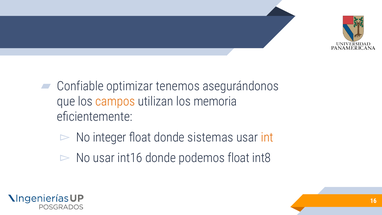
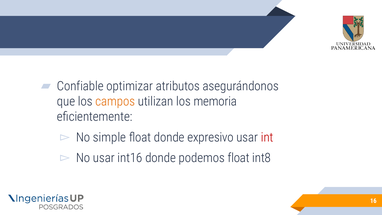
tenemos: tenemos -> atributos (178, 86)
integer: integer -> simple (110, 137)
sistemas: sistemas -> expresivo (211, 137)
int colour: orange -> red (267, 137)
